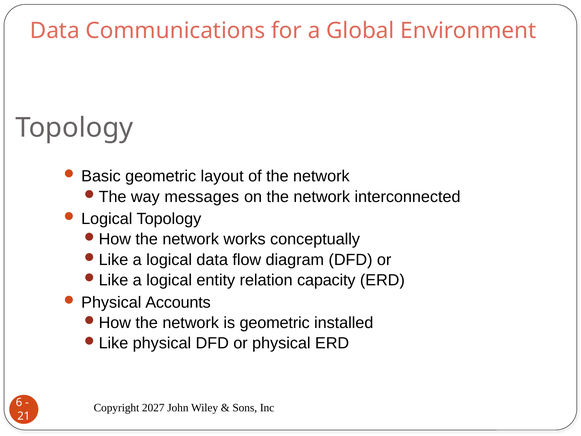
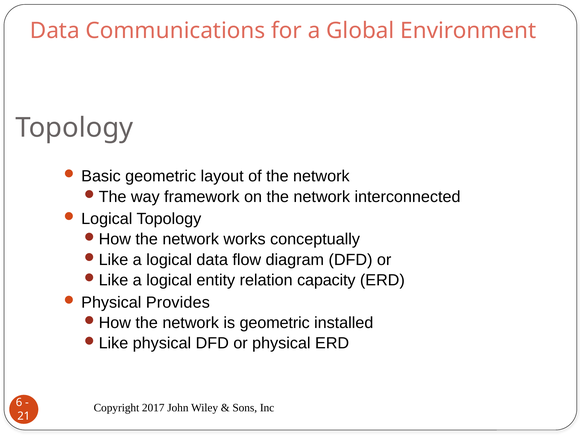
messages: messages -> framework (202, 197)
Accounts: Accounts -> Provides (178, 302)
2027: 2027 -> 2017 (153, 407)
